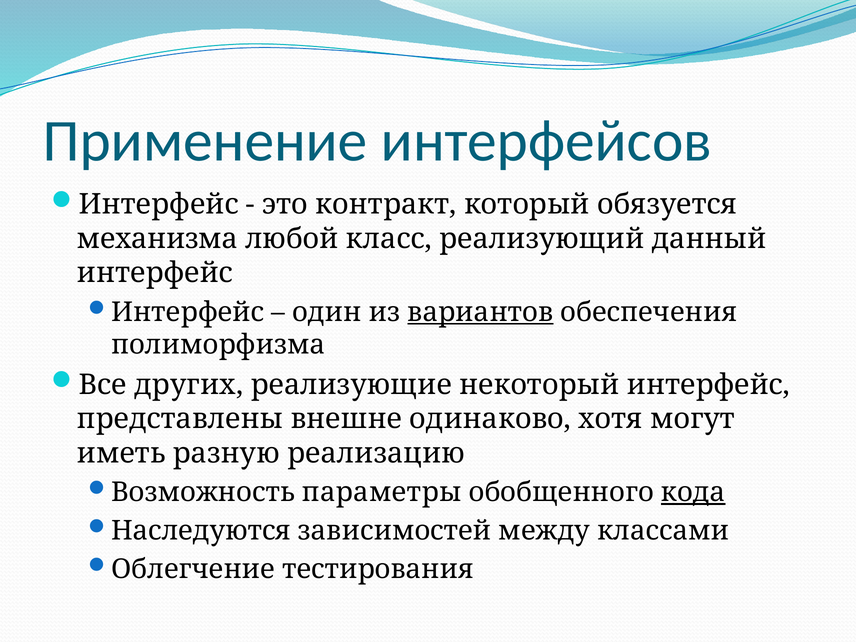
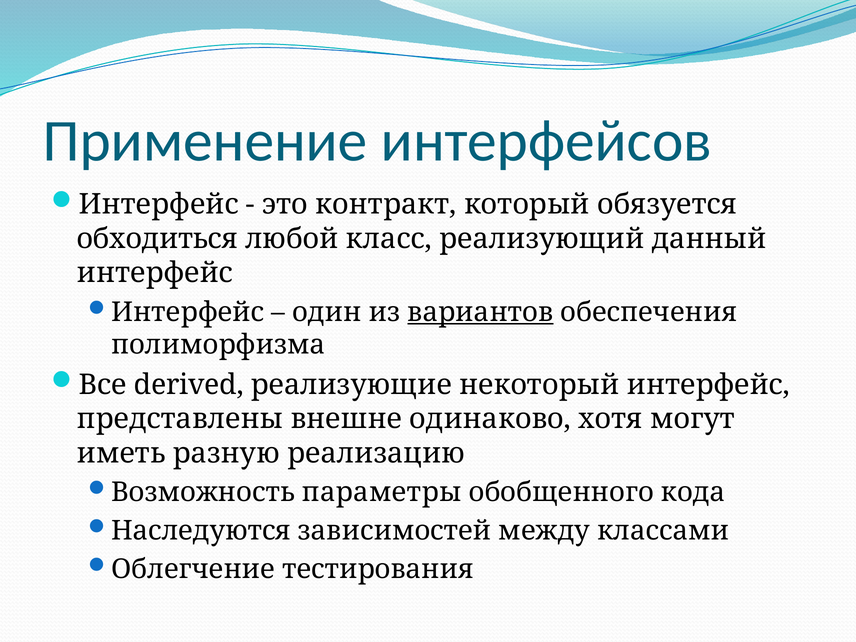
механизма: механизма -> обходиться (157, 239)
других: других -> derived (189, 385)
кода underline: present -> none (693, 492)
